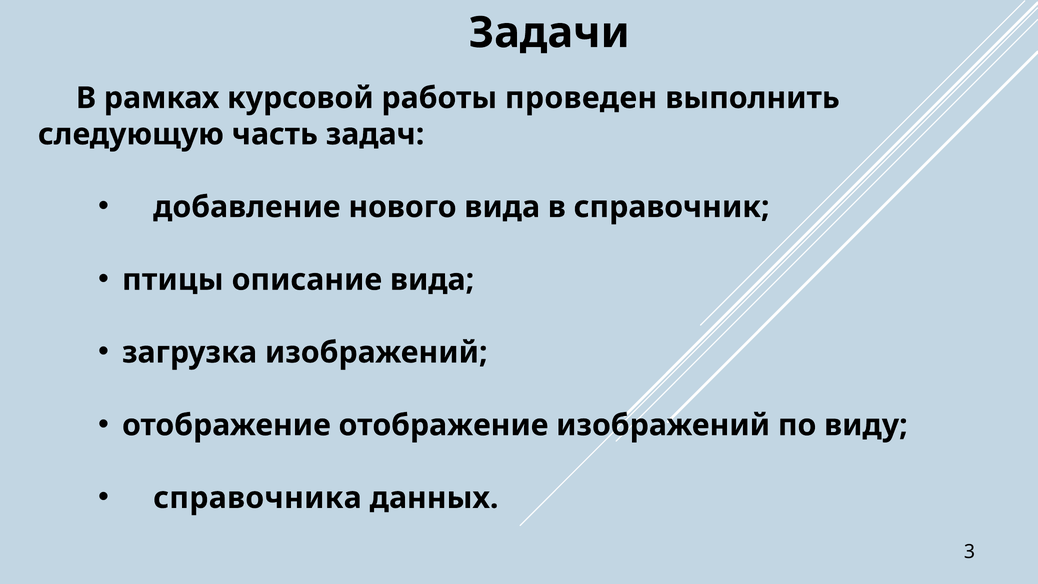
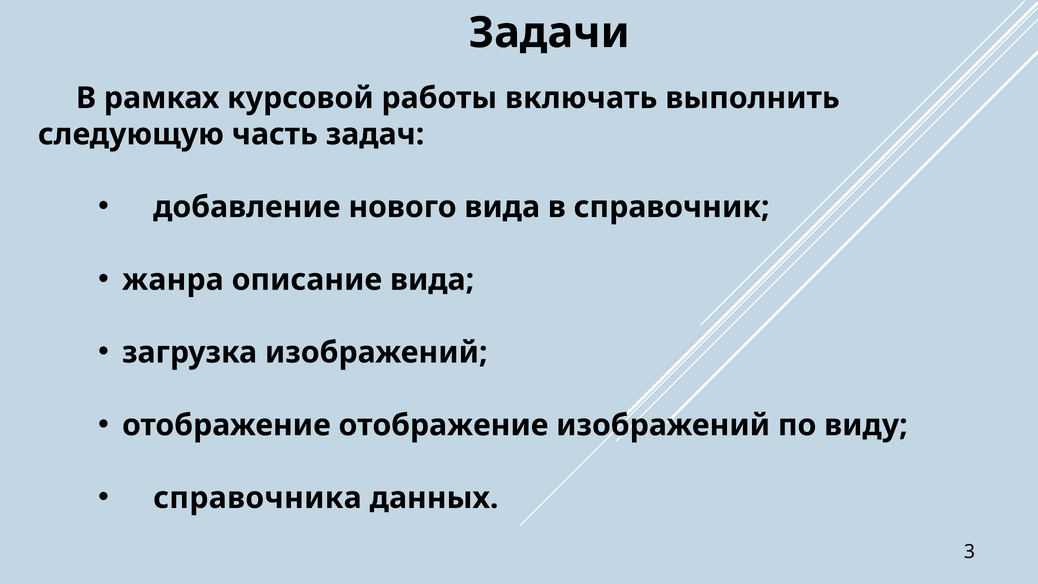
проведен: проведен -> включать (581, 98)
птицы: птицы -> жанра (173, 280)
